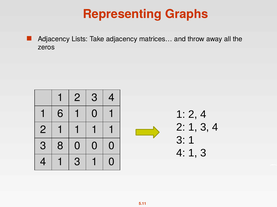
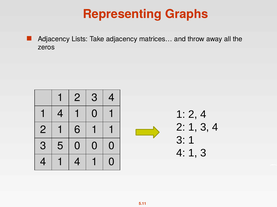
6: 6 -> 4 (60, 114)
2 1 1: 1 -> 6 (77, 130)
8: 8 -> 5 (60, 146)
3: 3 -> 4 (77, 162)
